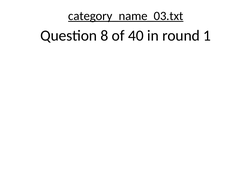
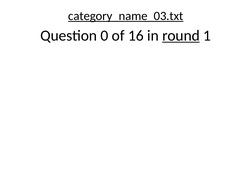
8: 8 -> 0 (104, 36)
40: 40 -> 16 (136, 36)
round underline: none -> present (181, 36)
